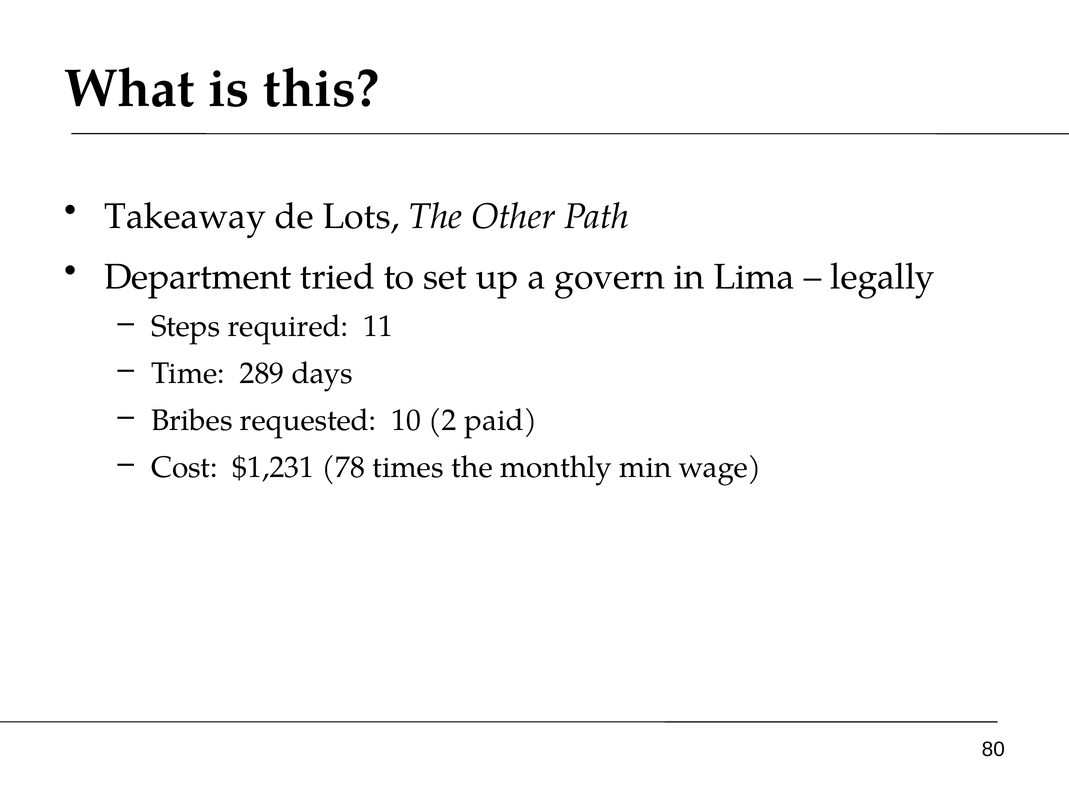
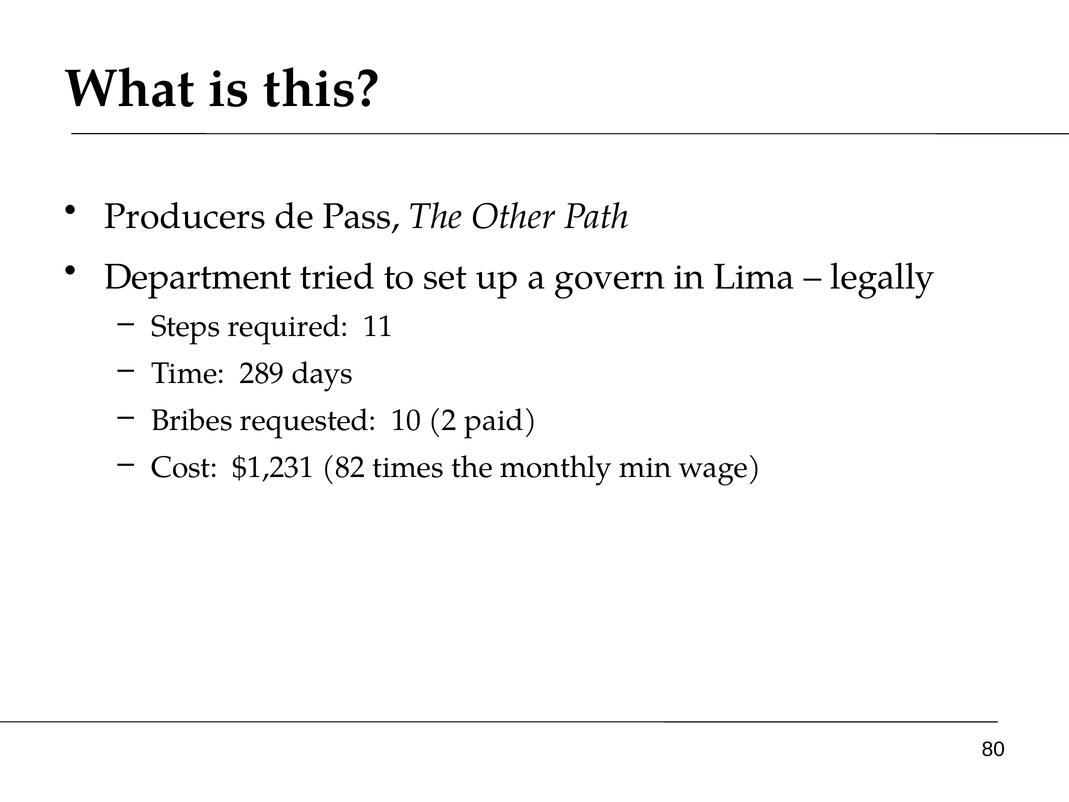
Takeaway: Takeaway -> Producers (185, 216)
Lots: Lots -> Pass (361, 216)
78: 78 -> 82 (343, 467)
